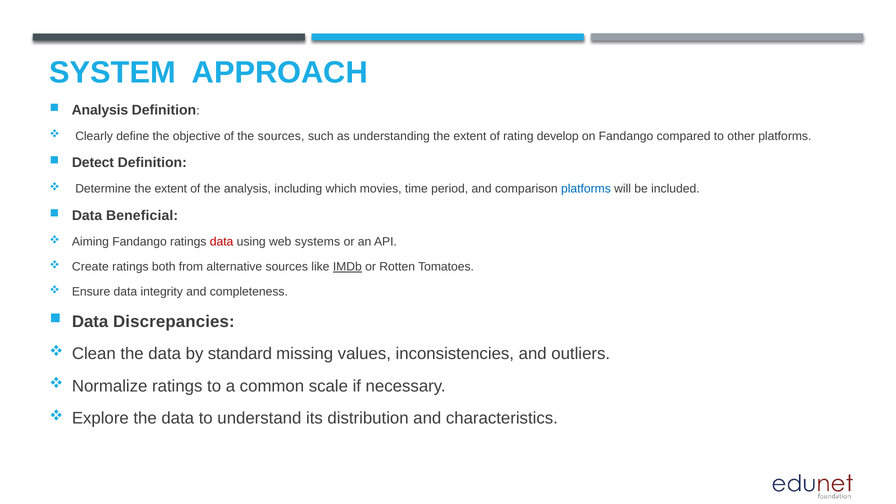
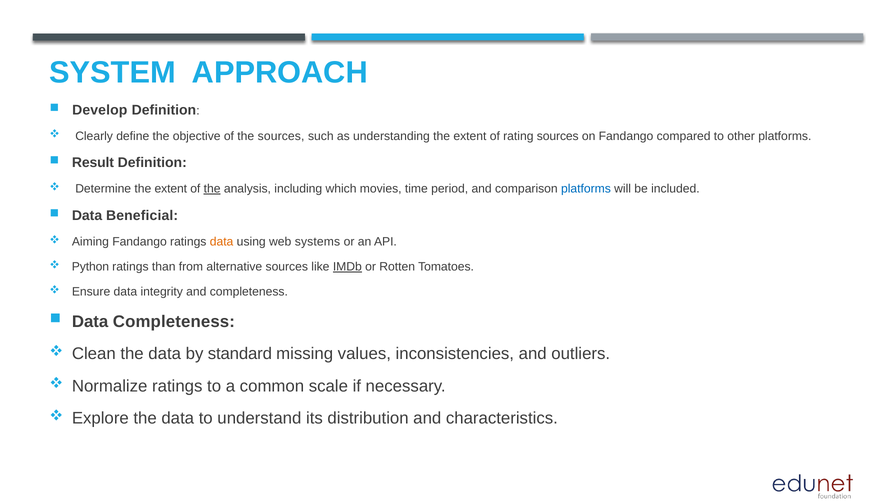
Analysis: Analysis -> Develop (100, 110)
rating develop: develop -> sources (558, 136)
Detect: Detect -> Result (93, 163)
the underline: none -> present (212, 189)
data colour: red -> orange (222, 242)
Create: Create -> Python (90, 267)
both: both -> than (164, 267)
Data Discrepancies: Discrepancies -> Completeness (174, 321)
